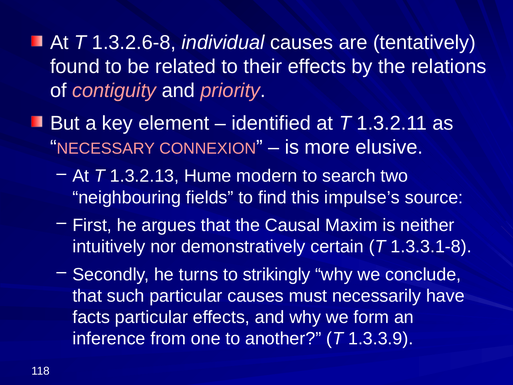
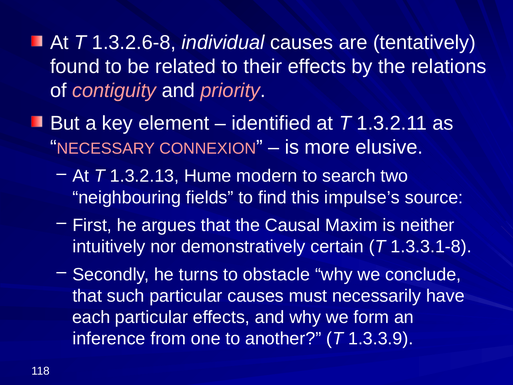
strikingly: strikingly -> obstacle (276, 274)
facts: facts -> each (91, 317)
